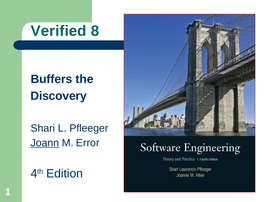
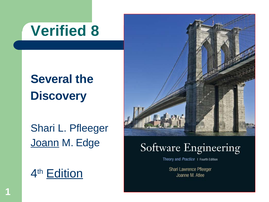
Buffers: Buffers -> Several (52, 79)
Error: Error -> Edge (88, 143)
Edition underline: none -> present (65, 173)
